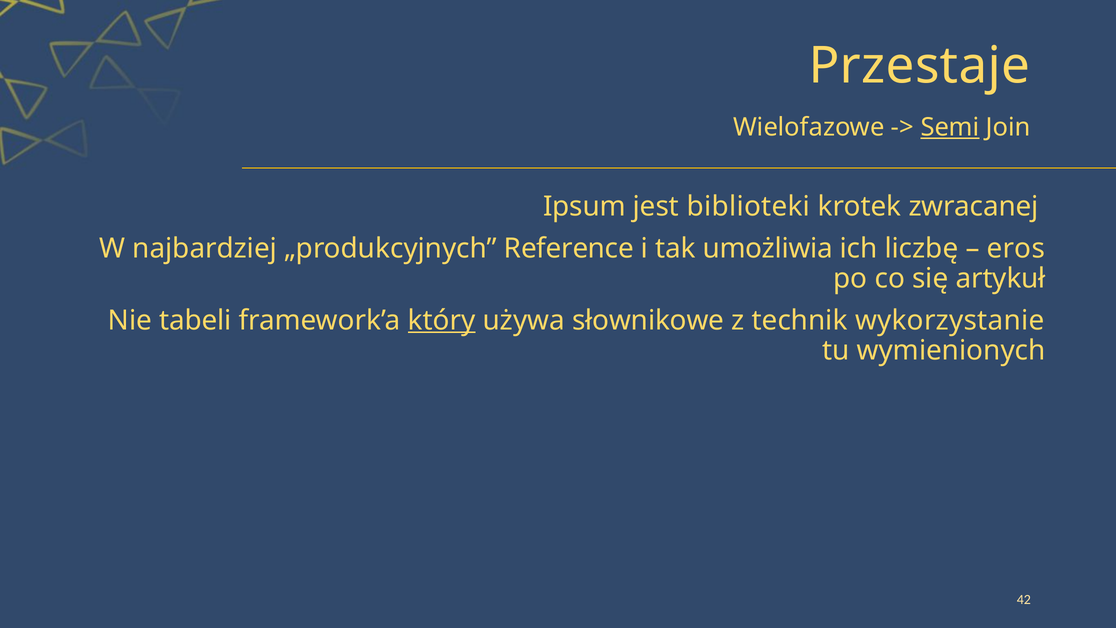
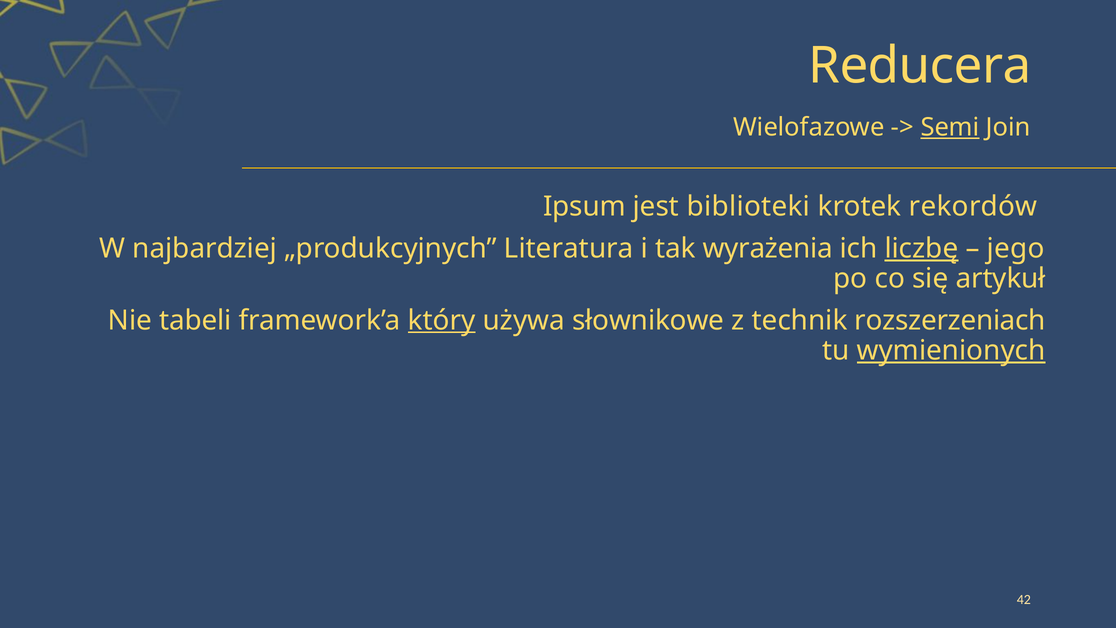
Przestaje: Przestaje -> Reducera (920, 66)
zwracanej: zwracanej -> rekordów (973, 207)
Reference: Reference -> Literatura (569, 248)
umożliwia: umożliwia -> wyrażenia (768, 248)
liczbę underline: none -> present (921, 248)
eros: eros -> jego (1016, 248)
wykorzystanie: wykorzystanie -> rozszerzeniach (950, 320)
wymienionych underline: none -> present (951, 350)
